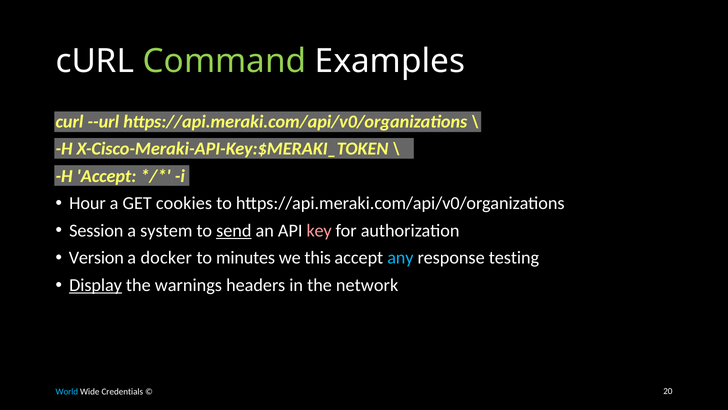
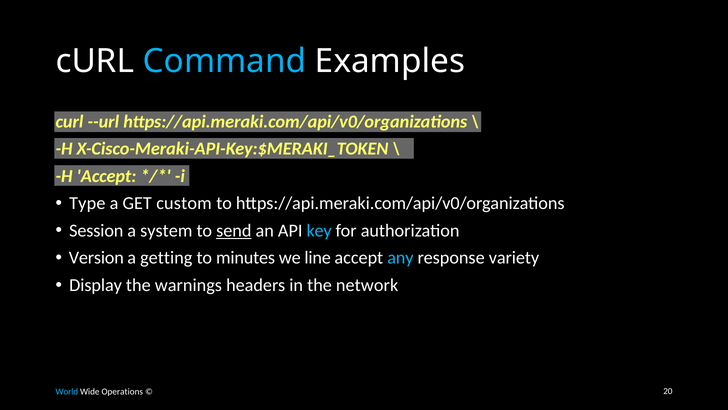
Command colour: light green -> light blue (225, 61)
Hour: Hour -> Type (87, 203)
cookies: cookies -> custom (184, 203)
key colour: pink -> light blue (319, 230)
docker: docker -> getting (166, 258)
this: this -> line (318, 258)
testing: testing -> variety (514, 258)
Display underline: present -> none (96, 285)
Credentials: Credentials -> Operations (122, 391)
